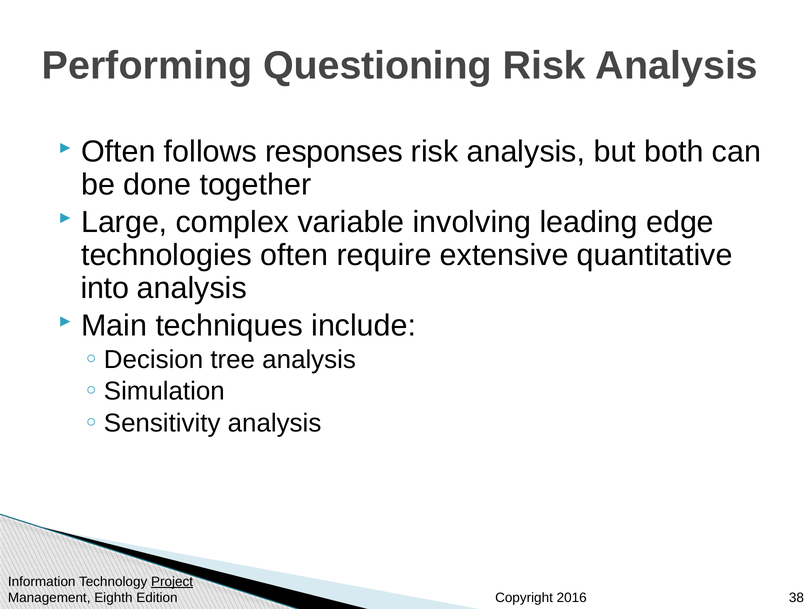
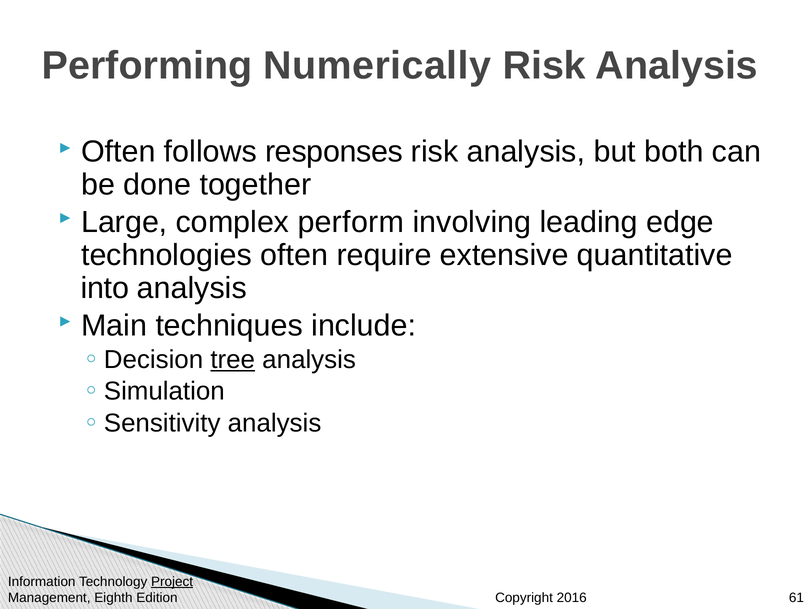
Questioning: Questioning -> Numerically (377, 66)
variable: variable -> perform (351, 222)
tree underline: none -> present (233, 360)
38: 38 -> 61 (796, 598)
